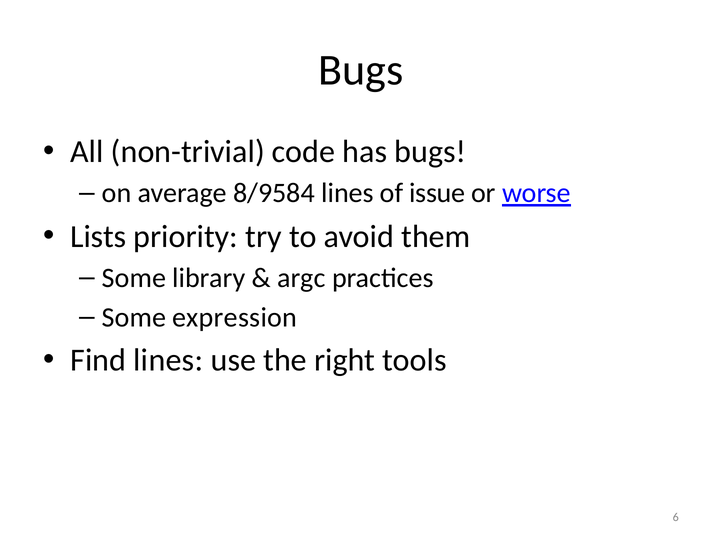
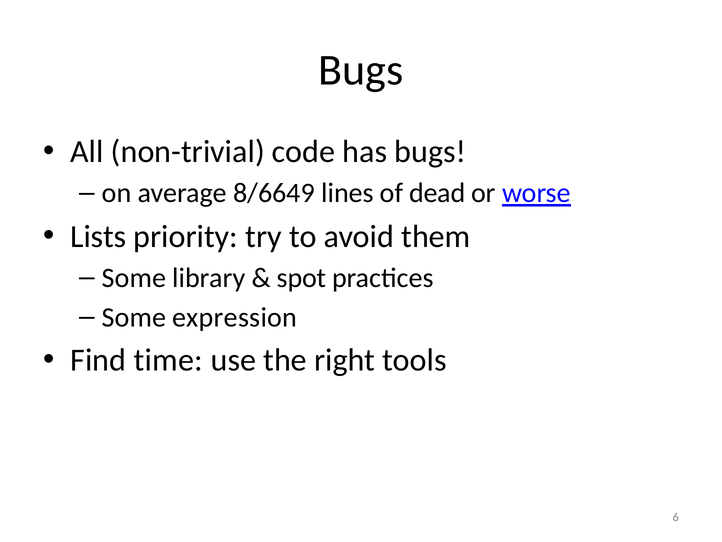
8/9584: 8/9584 -> 8/6649 (274, 193)
issue: issue -> dead (437, 193)
argc: argc -> spot (302, 278)
Find lines: lines -> time (168, 360)
